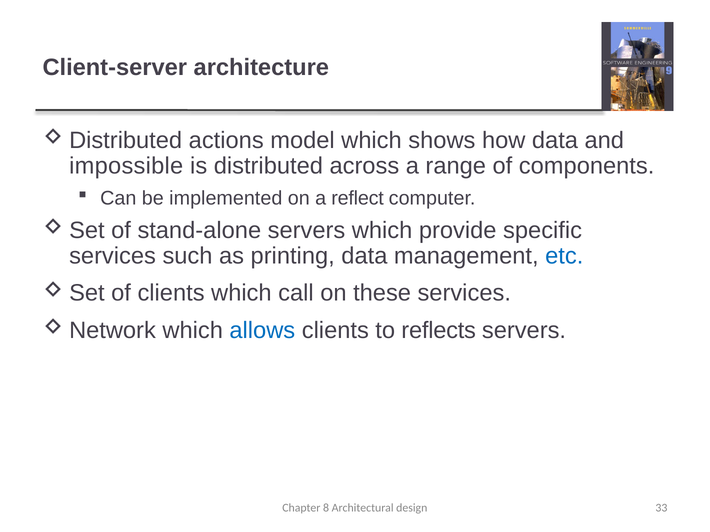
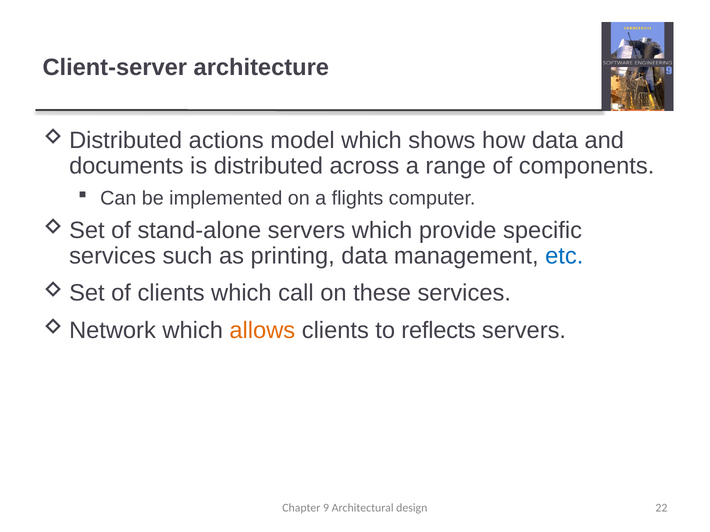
impossible: impossible -> documents (126, 166)
reflect: reflect -> flights (357, 198)
allows colour: blue -> orange (262, 331)
8: 8 -> 9 (326, 508)
33: 33 -> 22 (661, 508)
